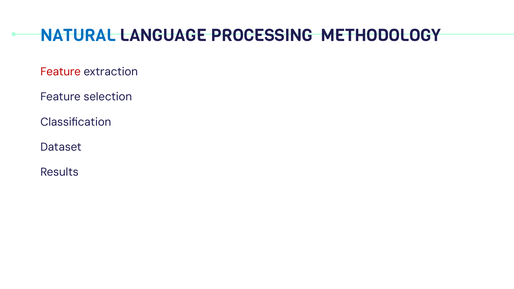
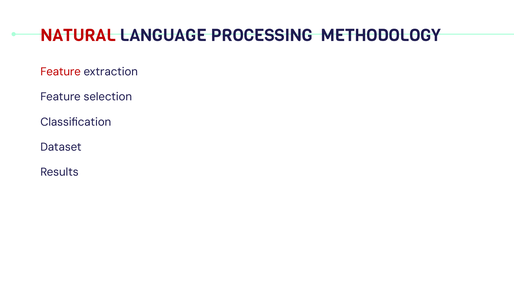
NATURAL colour: blue -> red (78, 36)
